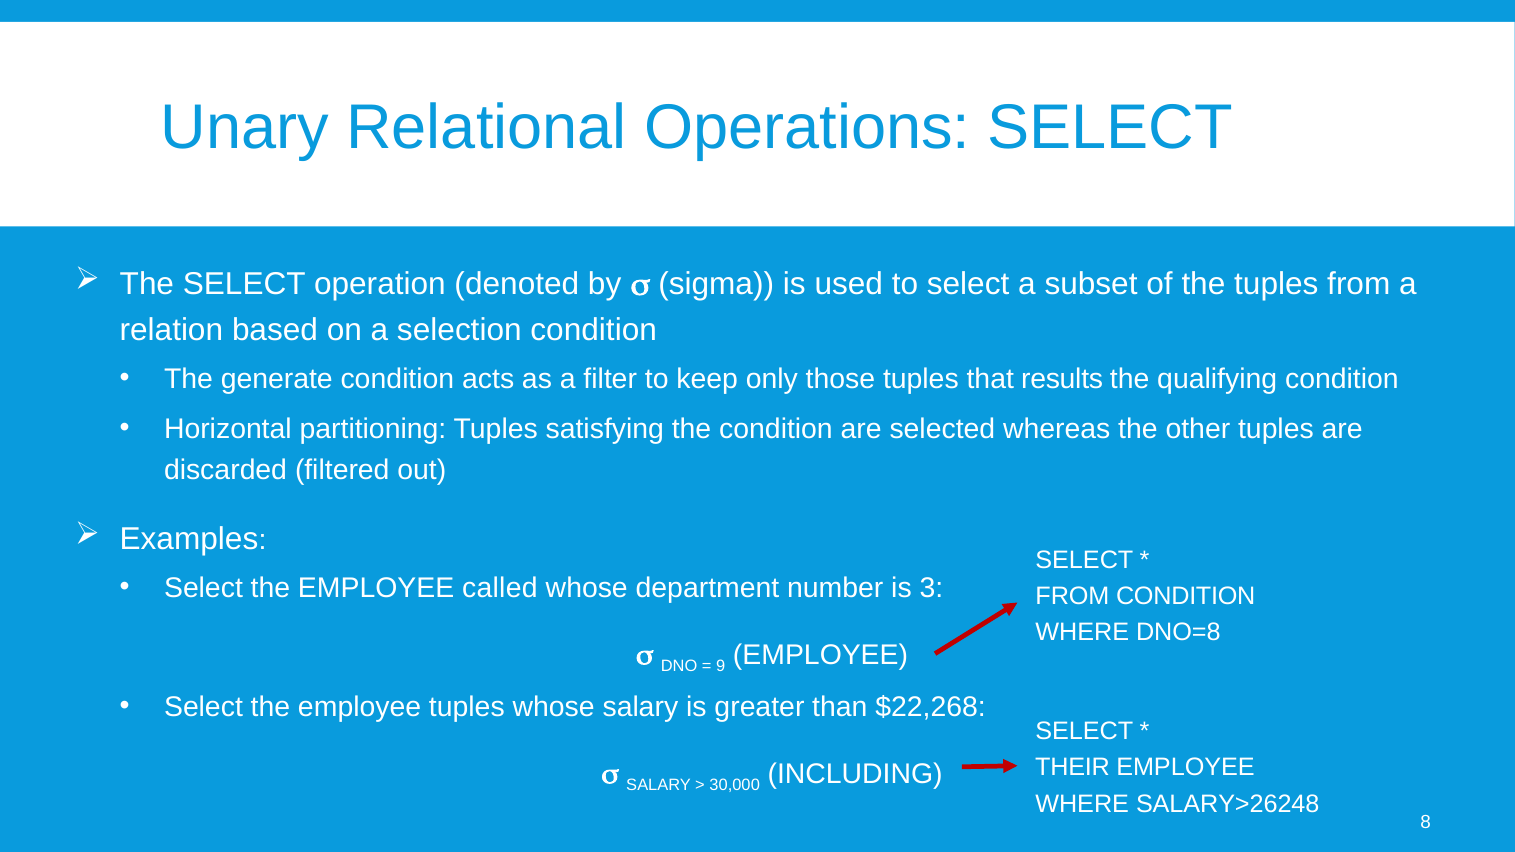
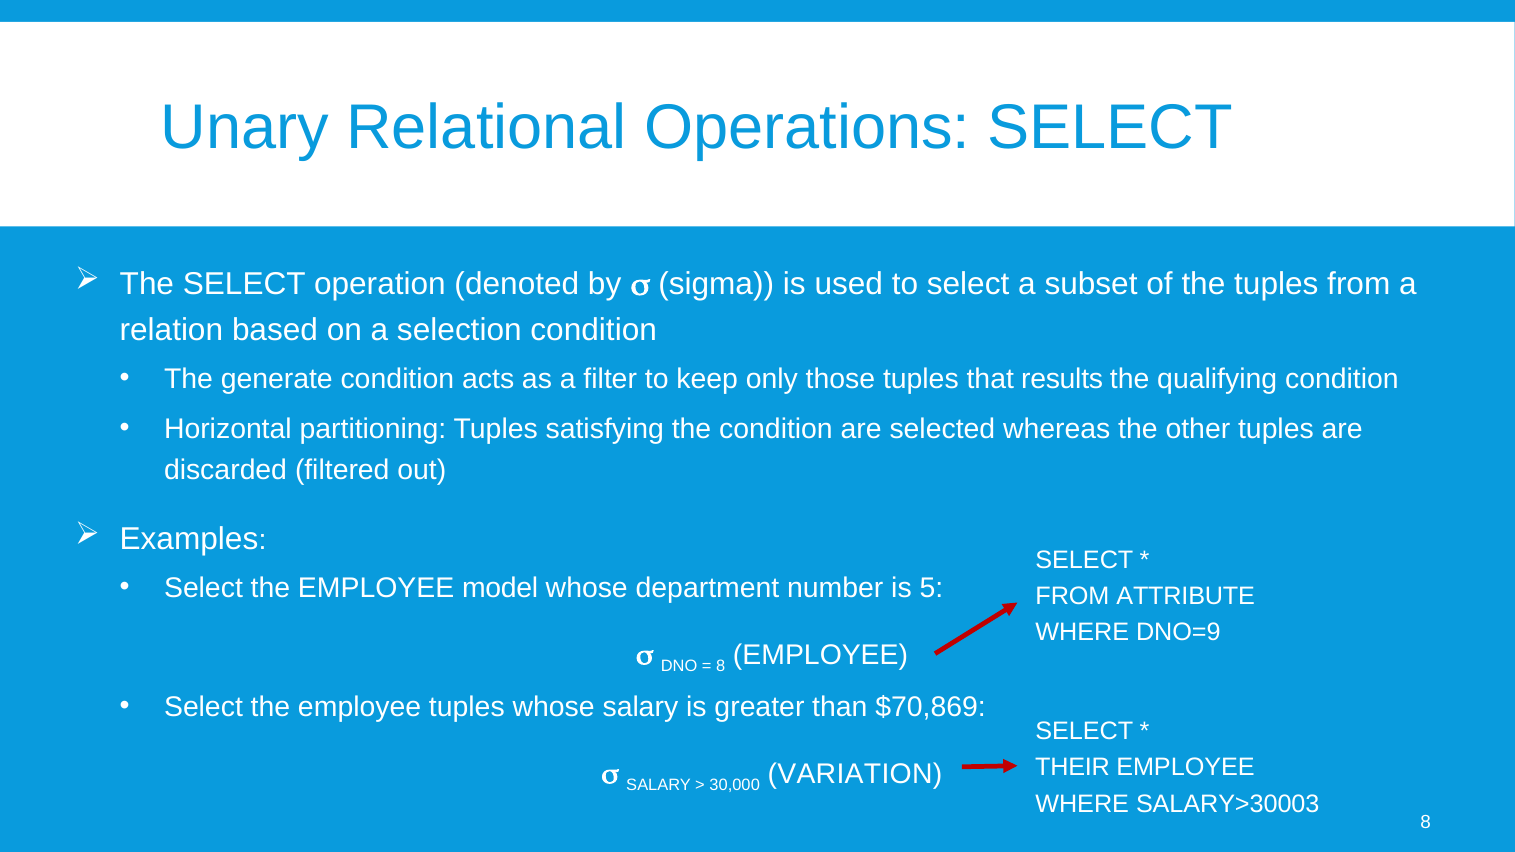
called: called -> model (500, 588)
3: 3 -> 5 (931, 588)
FROM CONDITION: CONDITION -> ATTRIBUTE (1186, 596)
DNO=8: DNO=8 -> DNO=9 (1178, 633)
9: 9 -> 8 (721, 666)
$22,268: $22,268 -> $70,869 (931, 707)
INCLUDING: INCLUDING -> VARIATION (855, 774)
SALARY>26248: SALARY>26248 -> SALARY>30003 (1228, 804)
